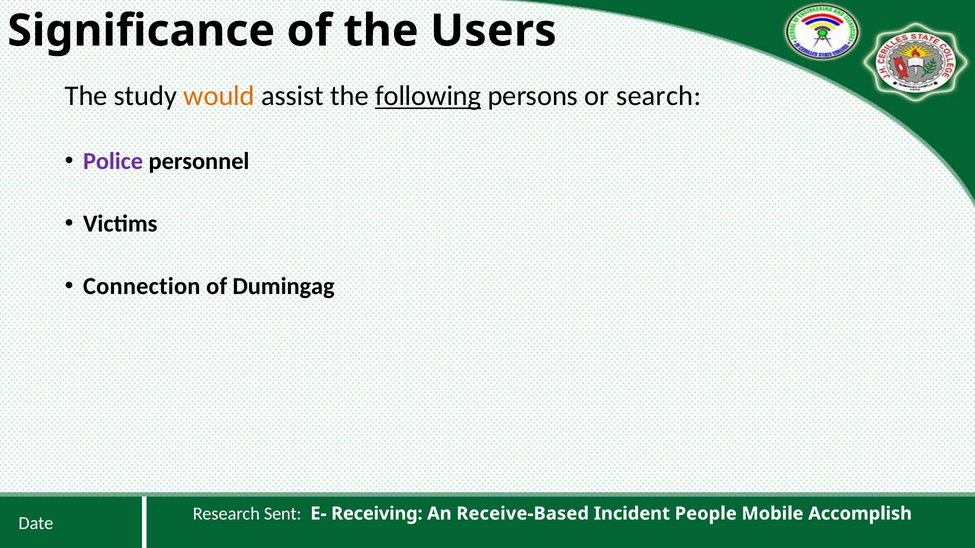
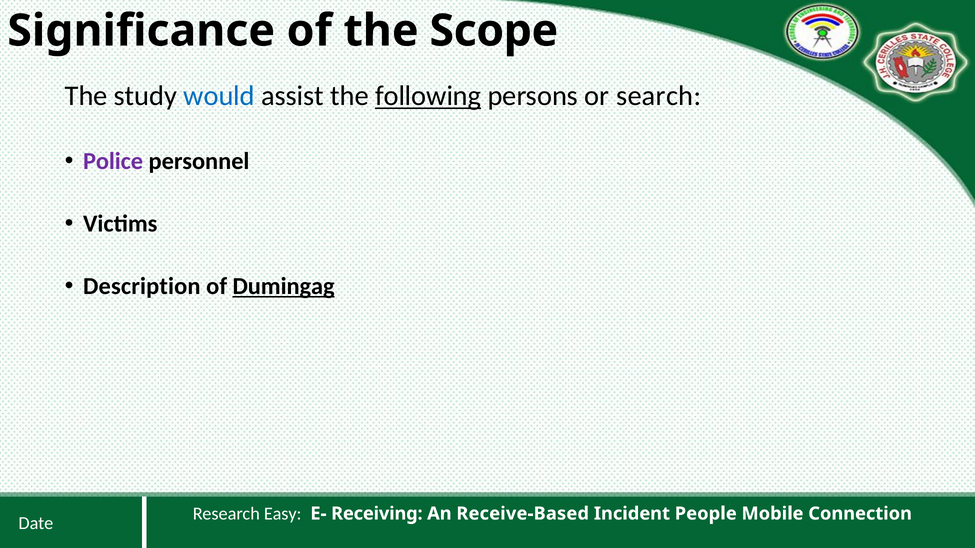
Users: Users -> Scope (494, 31)
would colour: orange -> blue (219, 96)
Connection: Connection -> Description (142, 287)
Dumingag underline: none -> present (284, 287)
Sent: Sent -> Easy (283, 514)
Accomplish: Accomplish -> Connection (860, 514)
